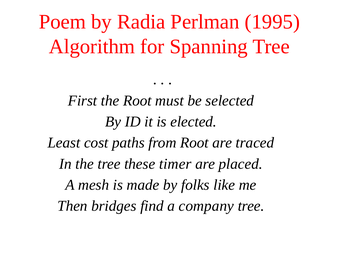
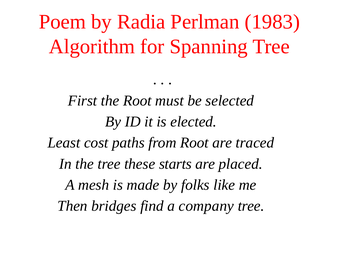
1995: 1995 -> 1983 (272, 22)
timer: timer -> starts (175, 164)
